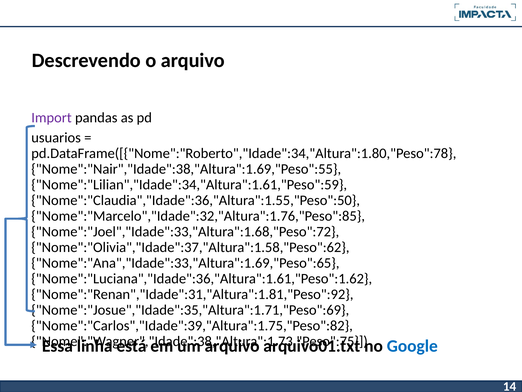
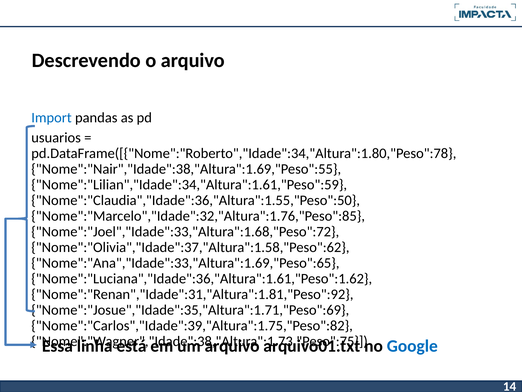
Import colour: purple -> blue (52, 118)
